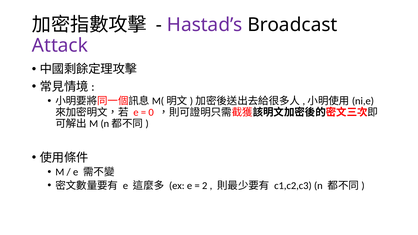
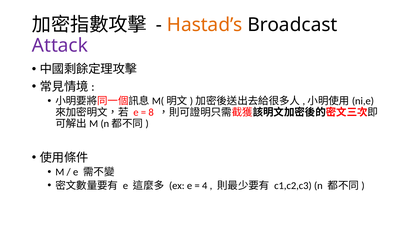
Hastad’s colour: purple -> orange (205, 25)
0: 0 -> 8 (151, 112)
2: 2 -> 4 (205, 186)
